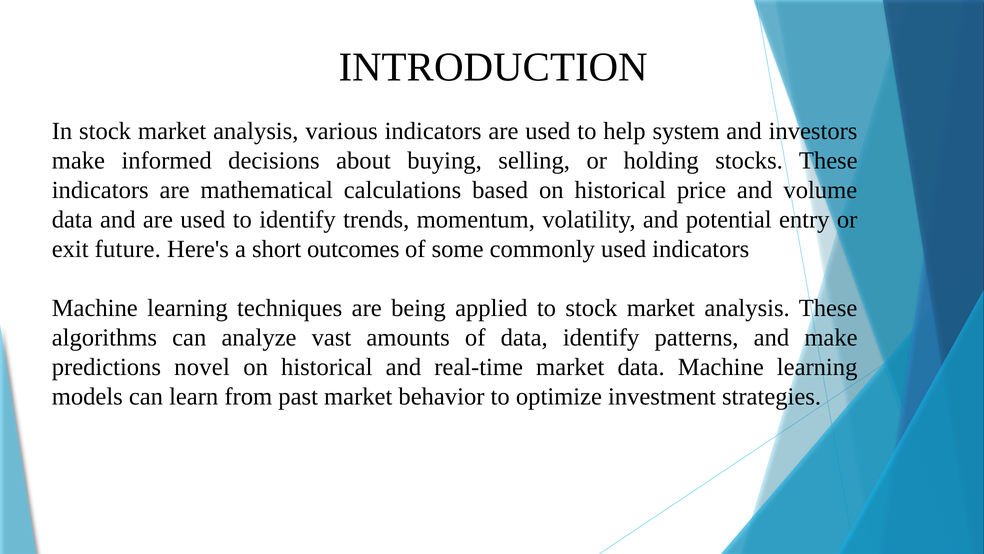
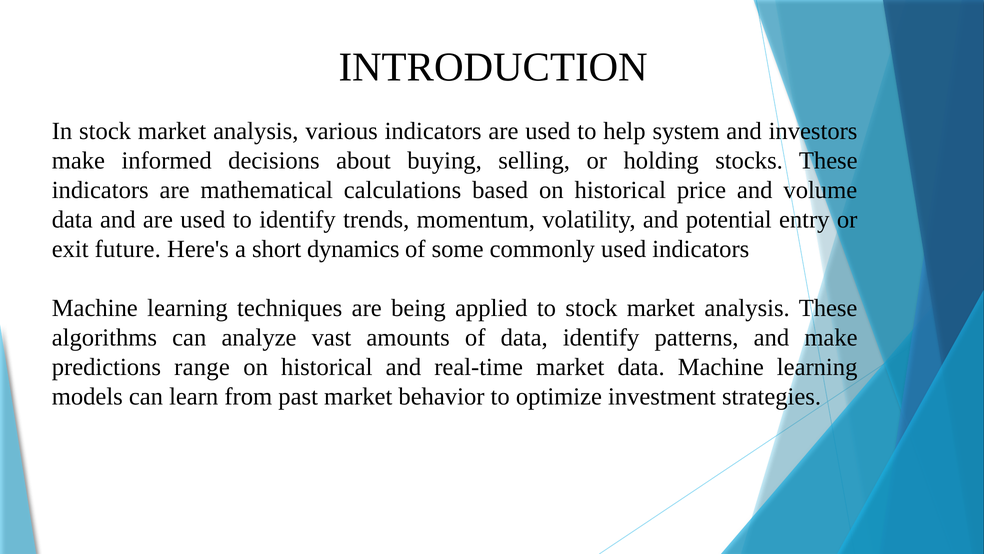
outcomes: outcomes -> dynamics (353, 249)
novel: novel -> range (202, 367)
